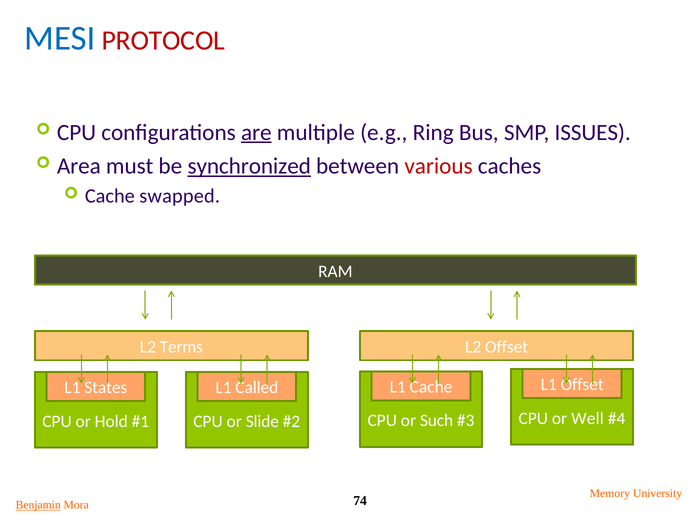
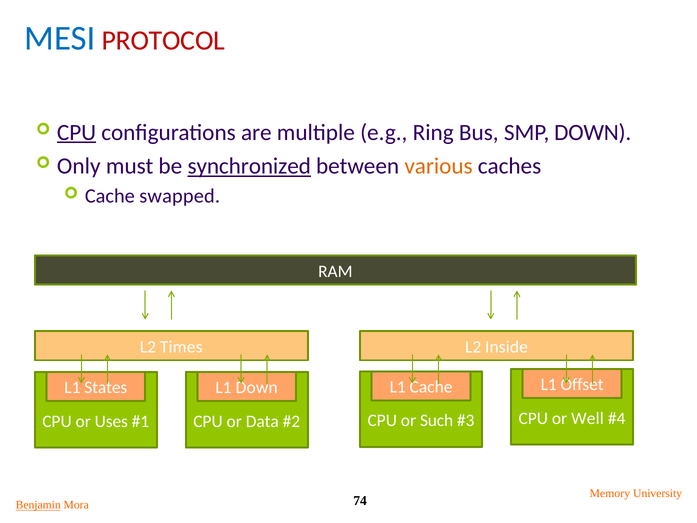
CPU underline: none -> present (77, 132)
are underline: present -> none (256, 132)
SMP ISSUES: ISSUES -> DOWN (593, 132)
Area: Area -> Only (79, 166)
various colour: red -> orange (439, 166)
Terms: Terms -> Times (181, 347)
L2 Offset: Offset -> Inside (506, 347)
L1 Called: Called -> Down (257, 387)
Hold: Hold -> Uses (111, 421)
Slide: Slide -> Data (262, 421)
